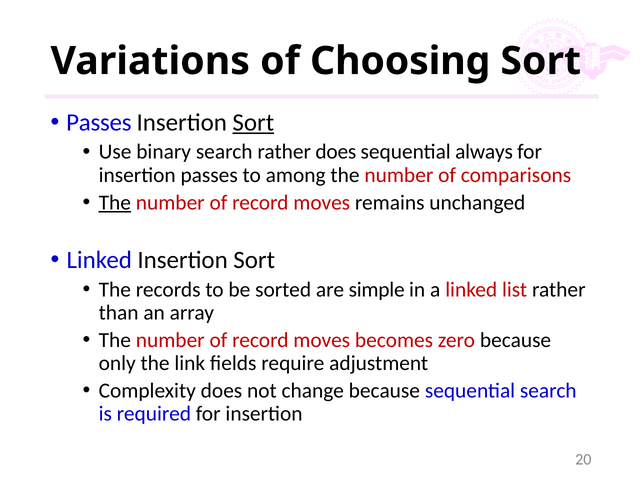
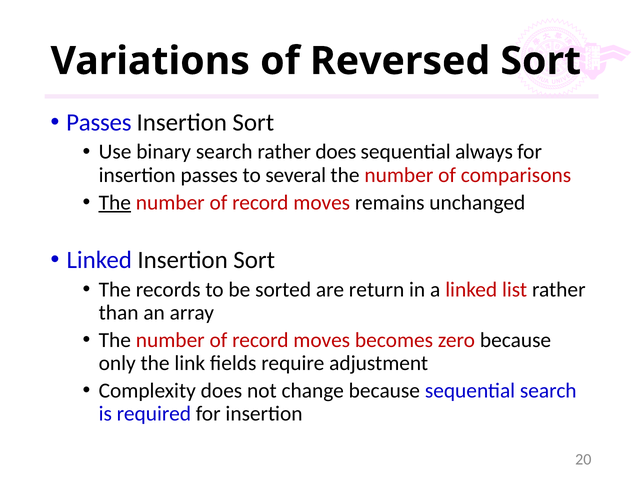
Choosing: Choosing -> Reversed (400, 61)
Sort underline: present -> none (253, 123)
among: among -> several (296, 175)
simple: simple -> return (377, 290)
